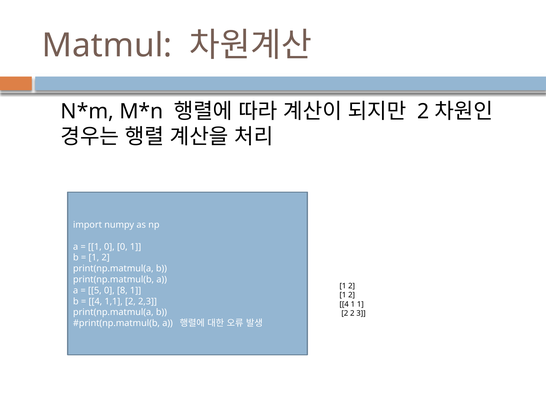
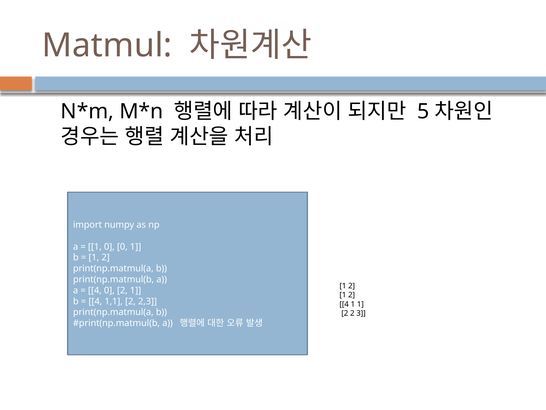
2: 2 -> 5 (423, 111)
5: 5 -> 4 (95, 290)
0 8: 8 -> 2 (122, 290)
